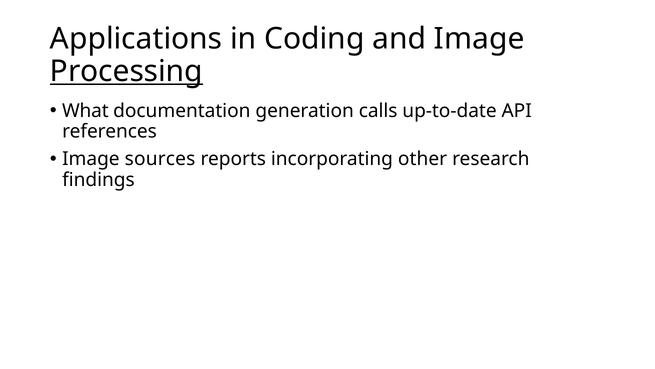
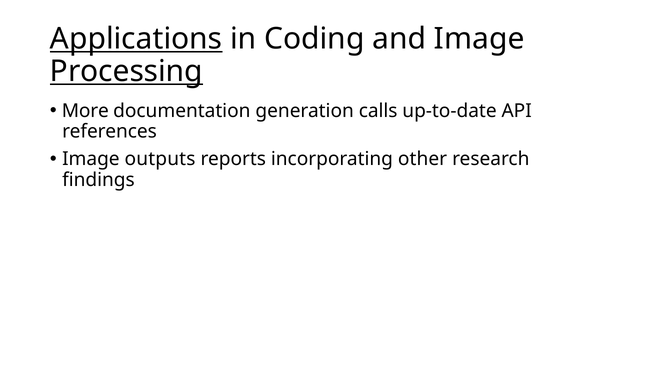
Applications underline: none -> present (136, 39)
What: What -> More (85, 111)
sources: sources -> outputs (160, 159)
